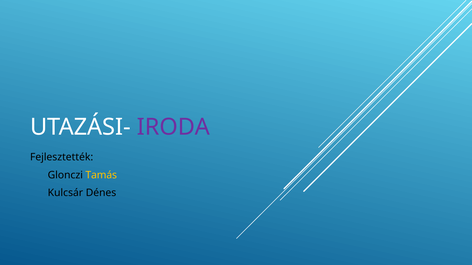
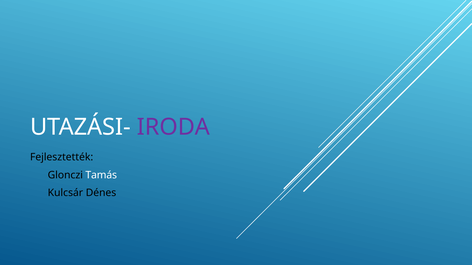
Tamás colour: yellow -> white (101, 175)
